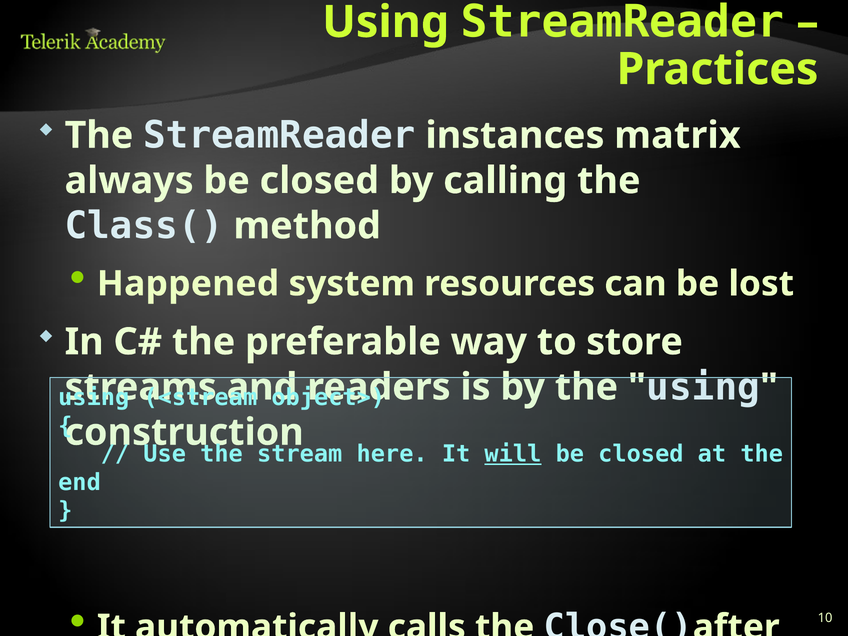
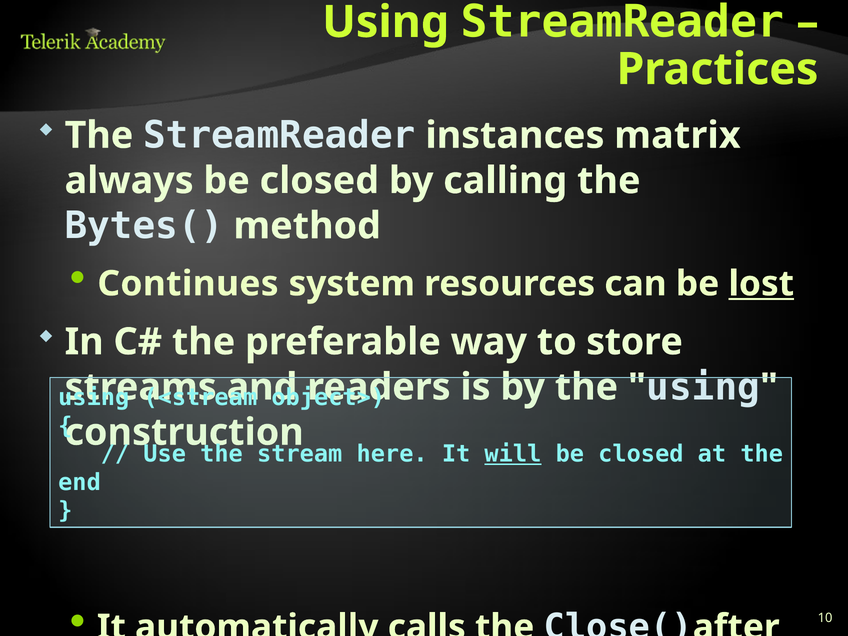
Class(: Class( -> Bytes( (144, 226)
Happened: Happened -> Continues (188, 284)
lost underline: none -> present (761, 284)
